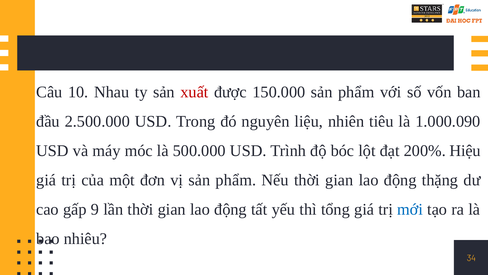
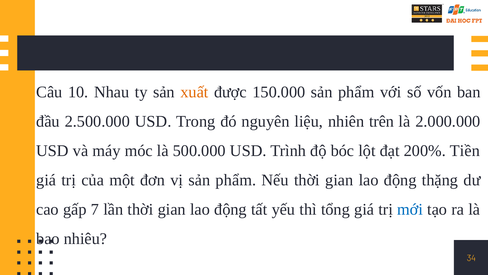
xuất colour: red -> orange (194, 92)
tiêu: tiêu -> trên (381, 121)
1.000.090: 1.000.090 -> 2.000.000 (448, 121)
Hiệu: Hiệu -> Tiền (465, 150)
9: 9 -> 7 (95, 209)
